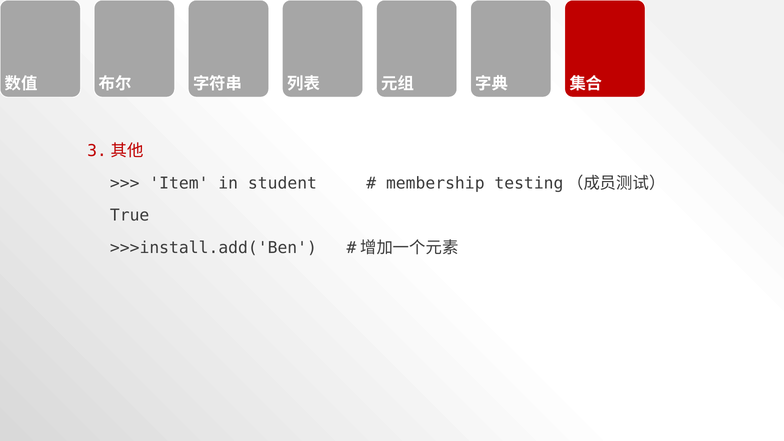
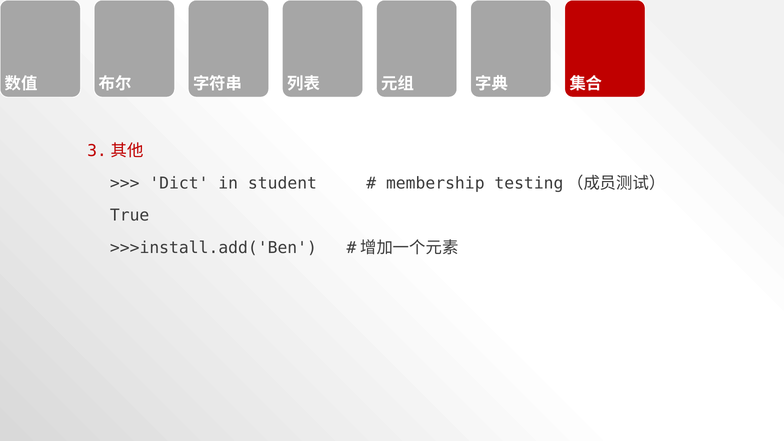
Item: Item -> Dict (179, 183)
